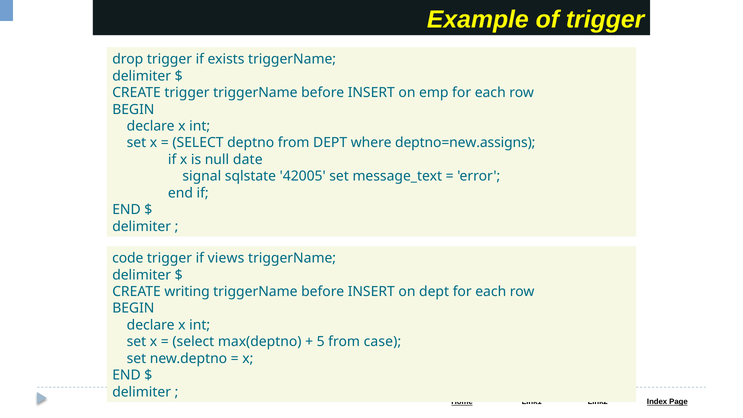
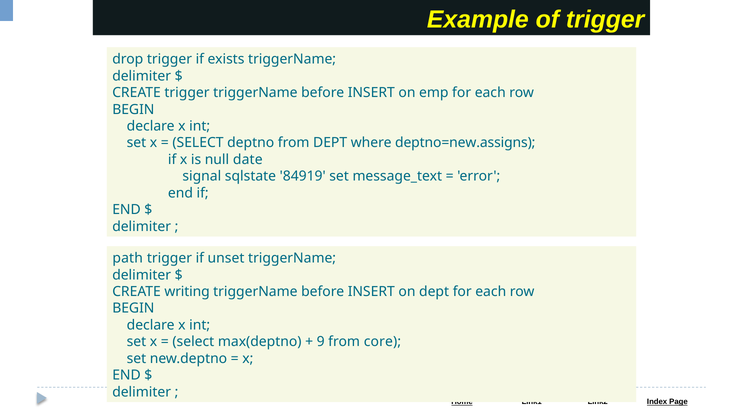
42005: 42005 -> 84919 (303, 176)
code: code -> path (128, 258)
views: views -> unset (226, 258)
5: 5 -> 9 (321, 342)
case: case -> core (382, 342)
